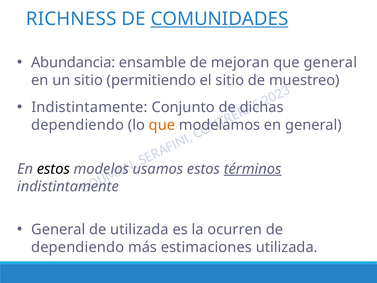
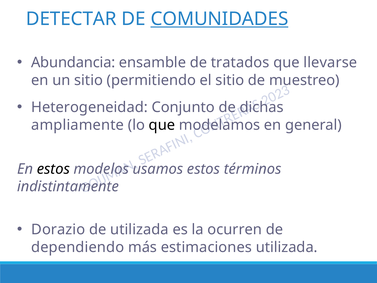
RICHNESS: RICHNESS -> DETECTAR (71, 19)
mejoran: mejoran -> tratados (240, 63)
que general: general -> llevarse (330, 63)
Indistintamente: Indistintamente -> Heterogeneidad (89, 107)
dependiendo: dependiendo -> ampliamente (78, 125)
que colour: orange -> black (162, 125)
términos underline: present -> none (253, 169)
General: General -> Dorazio (58, 229)
